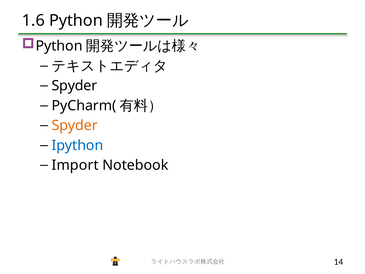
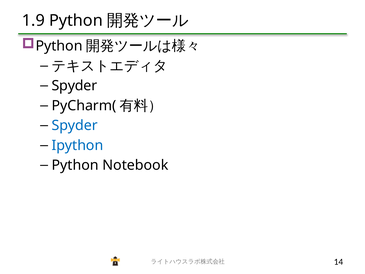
1.6: 1.6 -> 1.9 (33, 21)
Spyder colour: orange -> blue (75, 125)
Import: Import -> Python (75, 165)
